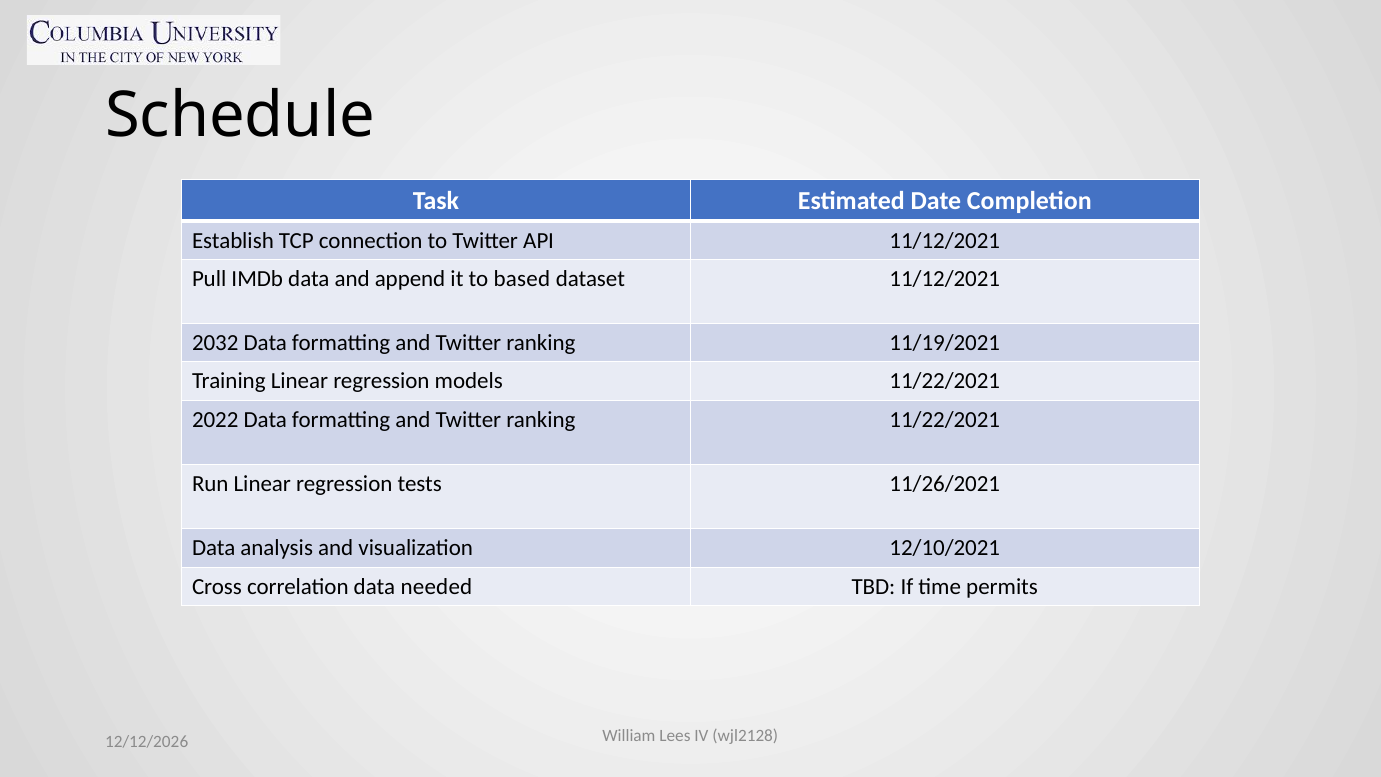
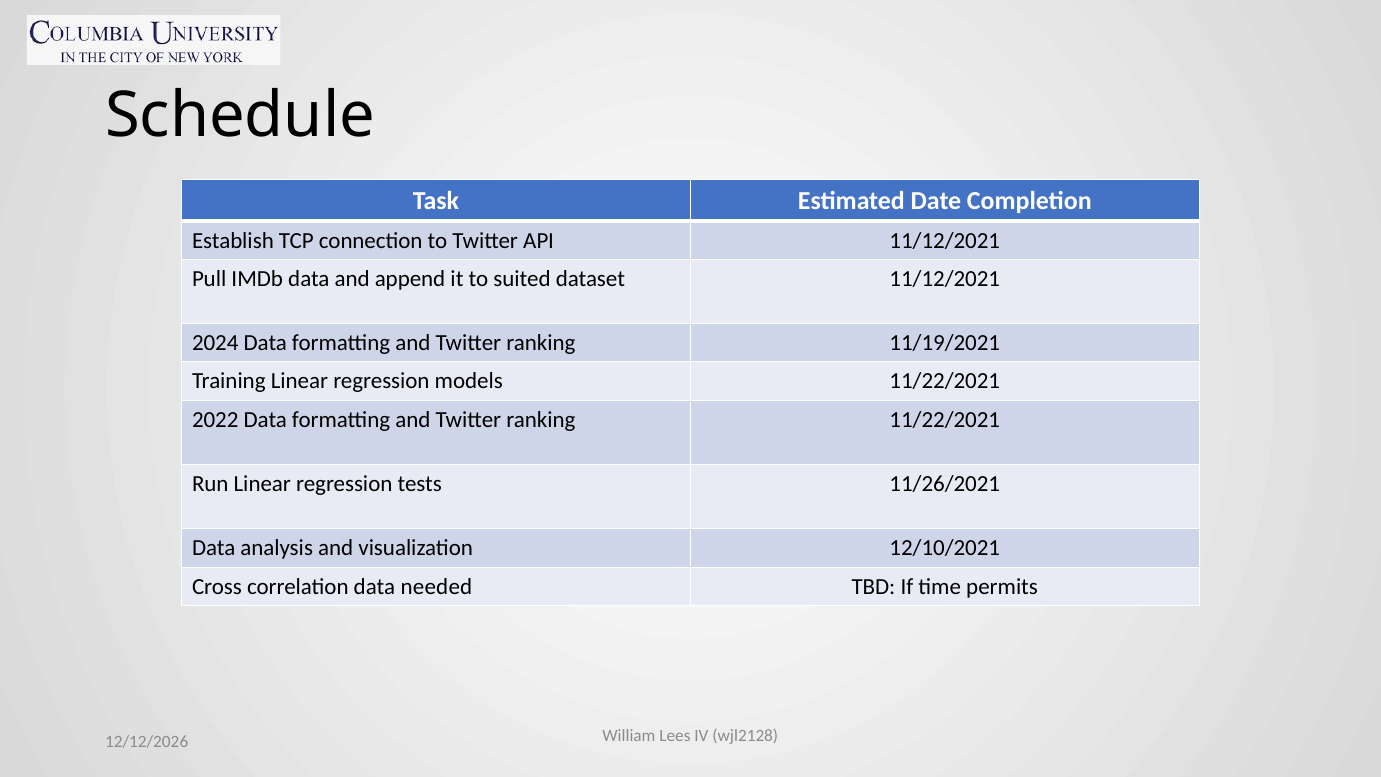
based: based -> suited (522, 279)
2032: 2032 -> 2024 (215, 343)
